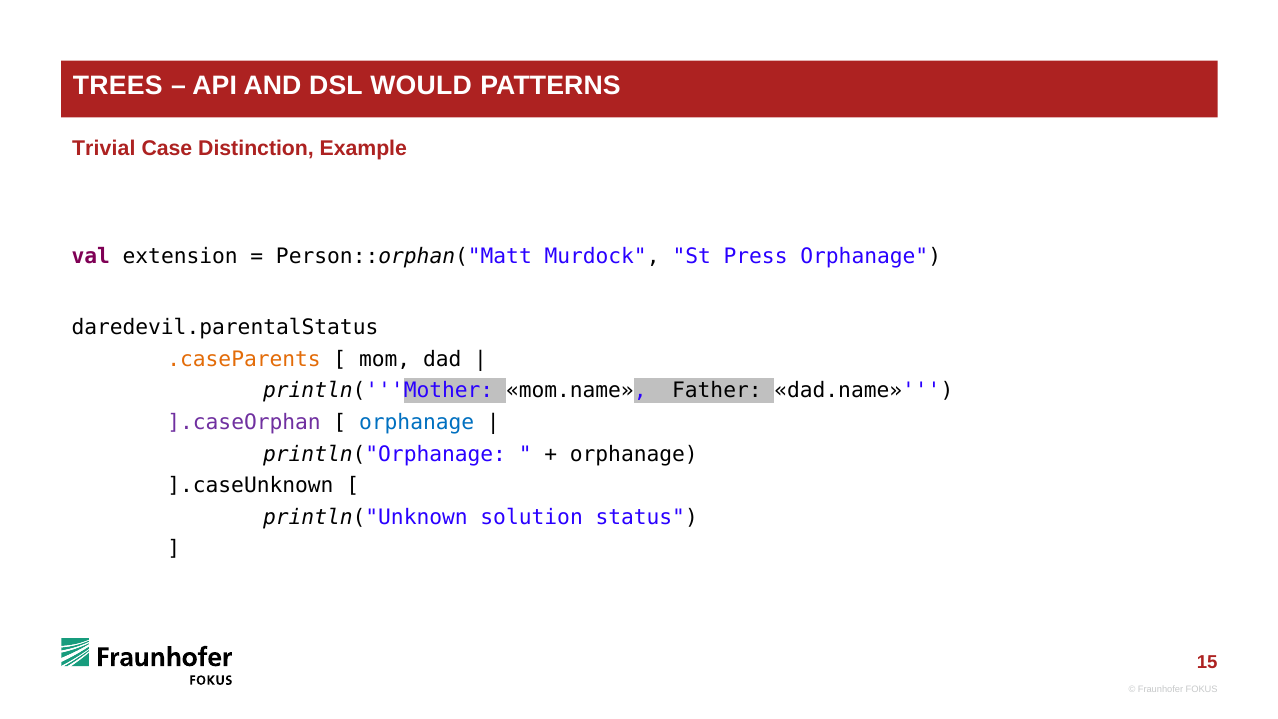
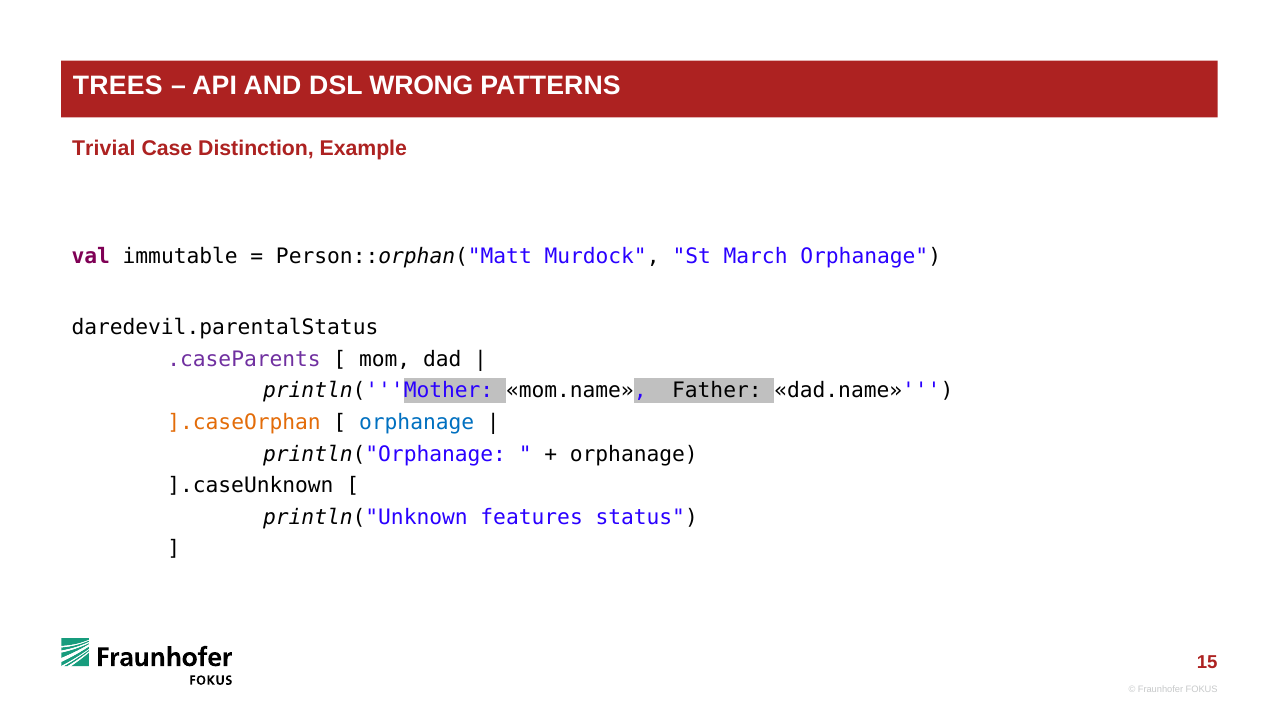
WOULD: WOULD -> WRONG (421, 86)
extension: extension -> immutable (180, 257)
Press: Press -> March (756, 257)
.caseParents colour: orange -> purple (244, 359)
].caseOrphan colour: purple -> orange (244, 422)
solution: solution -> features (532, 517)
